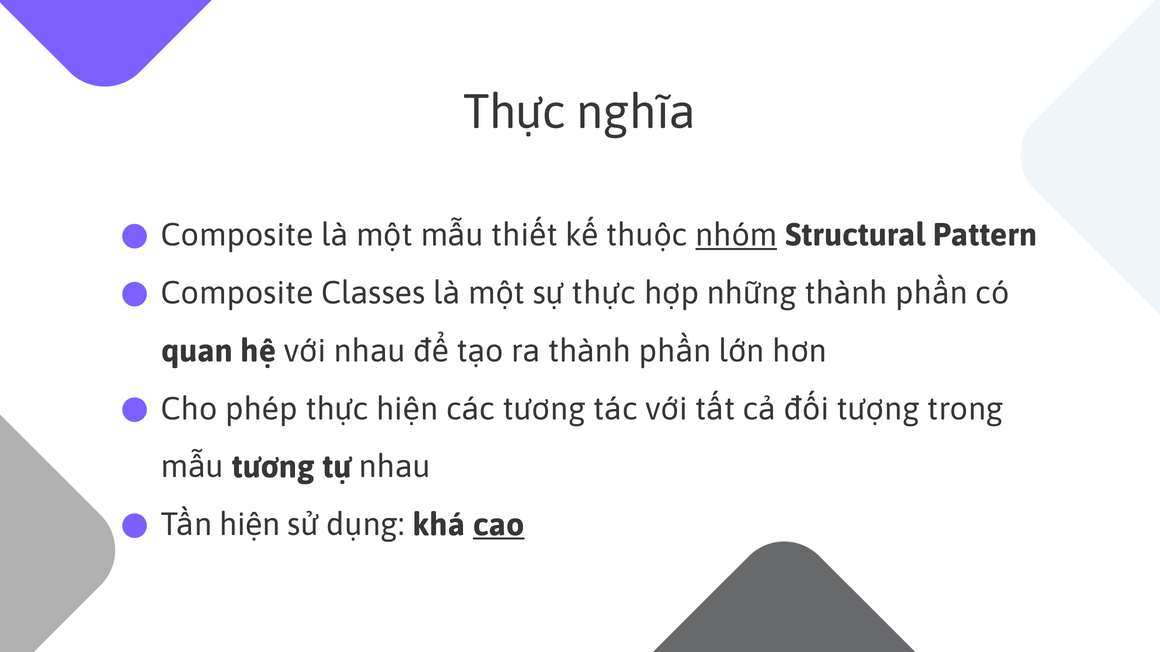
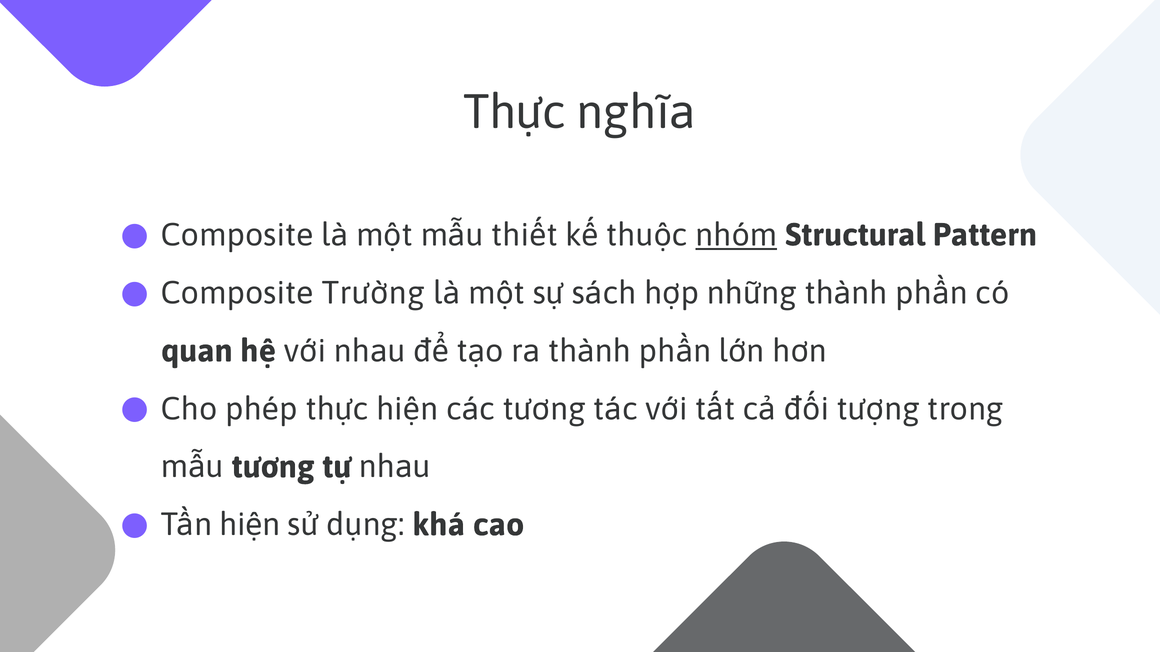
Classes: Classes -> Trường (373, 293)
sự thực: thực -> sách (604, 293)
cao underline: present -> none (499, 525)
